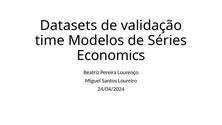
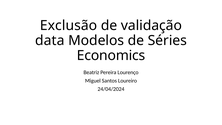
Datasets: Datasets -> Exclusão (69, 26)
time: time -> data (50, 41)
